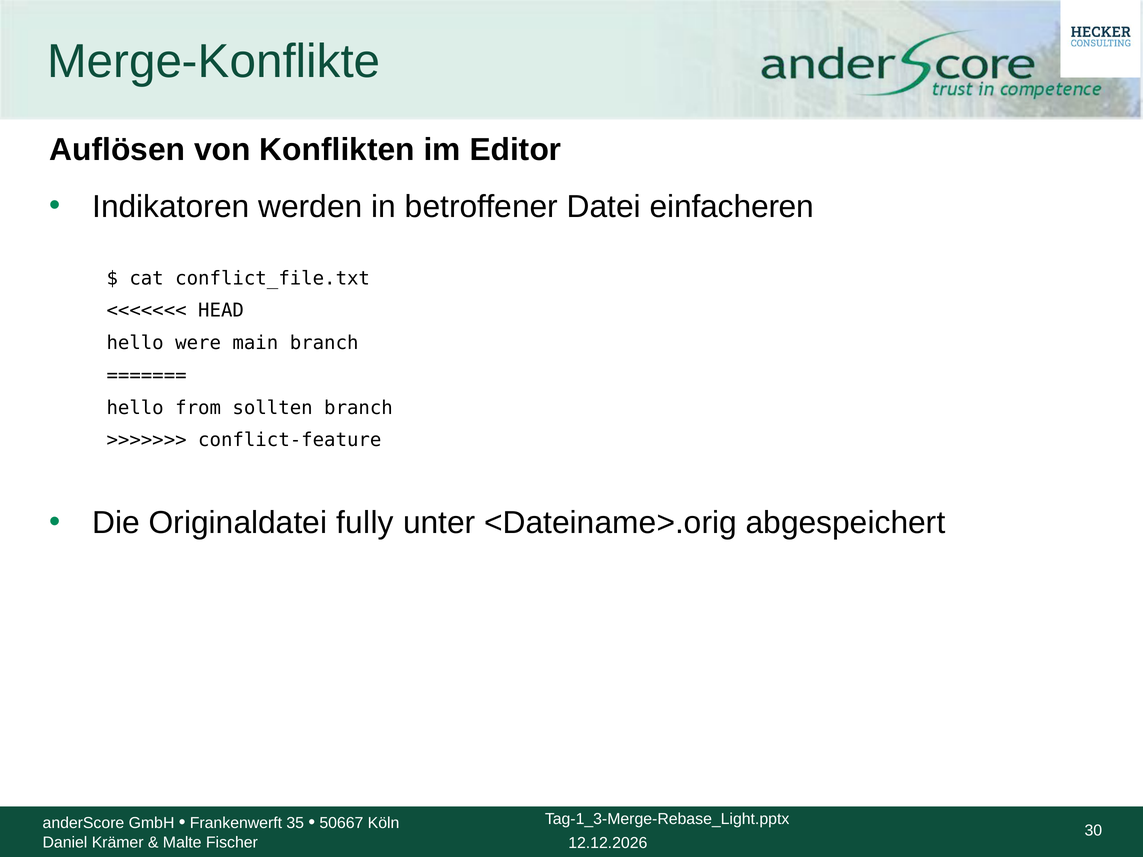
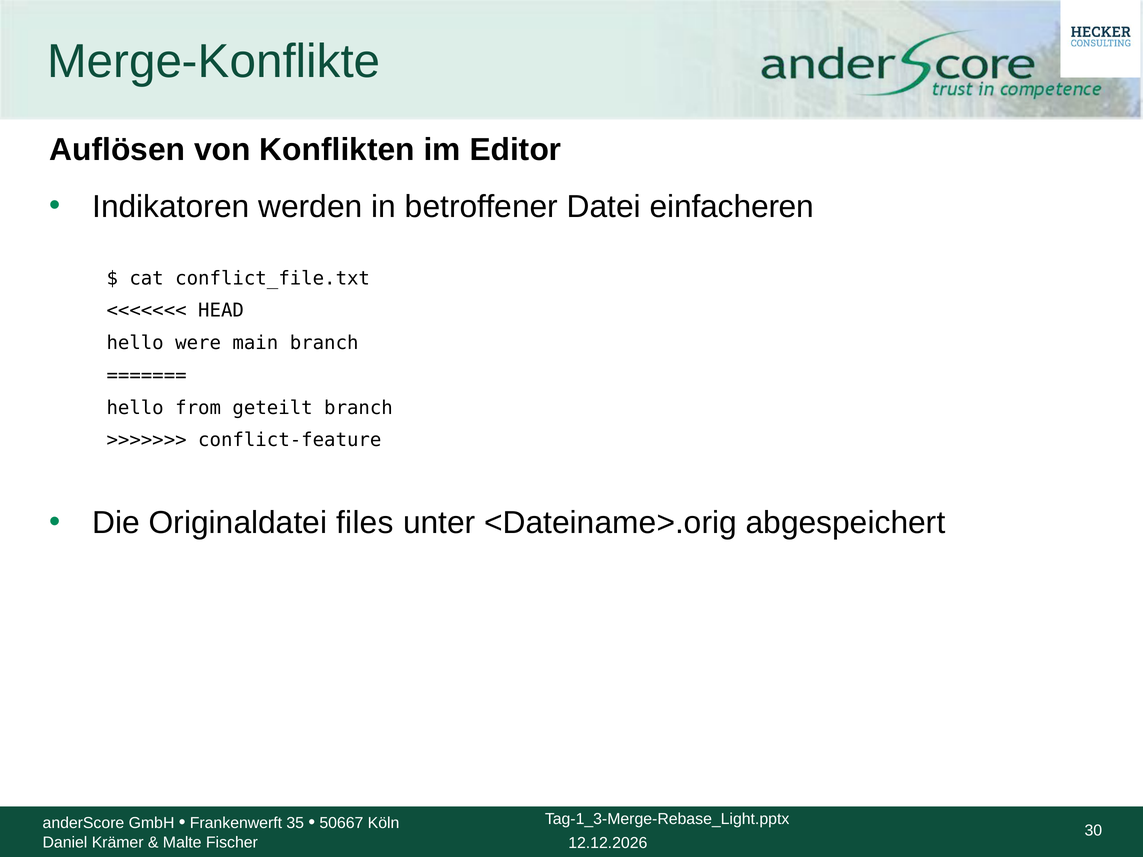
sollten: sollten -> geteilt (273, 408)
fully: fully -> files (365, 523)
